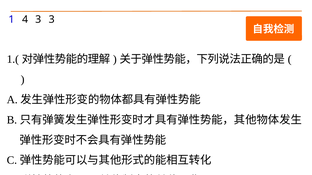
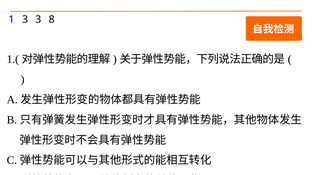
1 4: 4 -> 3 (25, 20)
3 3: 3 -> 8 (52, 20)
